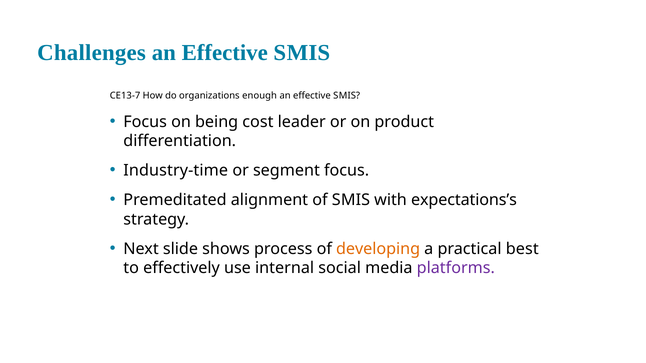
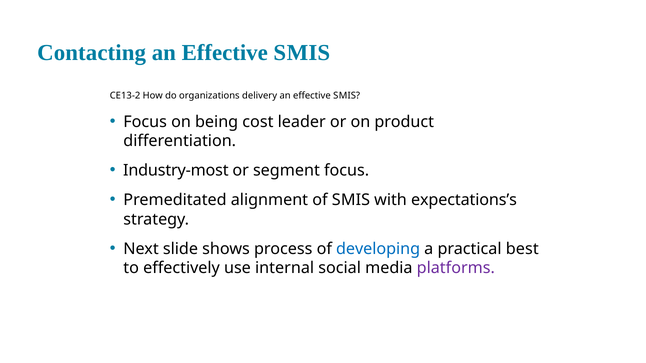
Challenges: Challenges -> Contacting (92, 53)
13-7: 13-7 -> 13-2 (131, 96)
enough: enough -> delivery (260, 96)
Industry-time: Industry-time -> Industry-most (176, 171)
developing colour: orange -> blue (378, 249)
